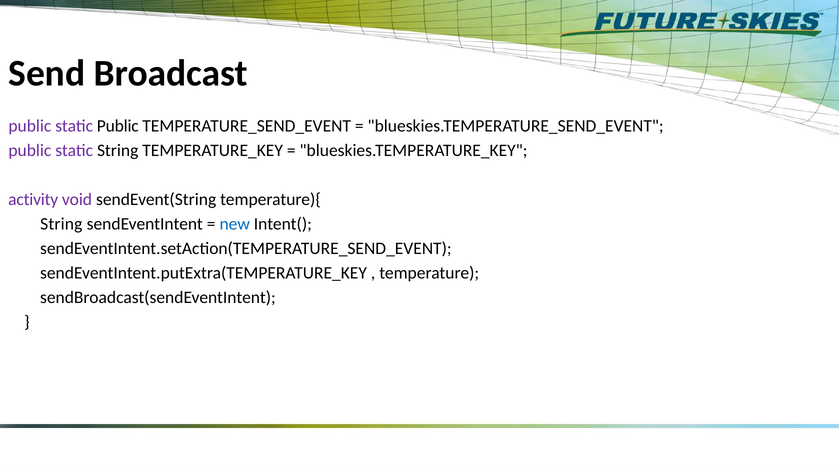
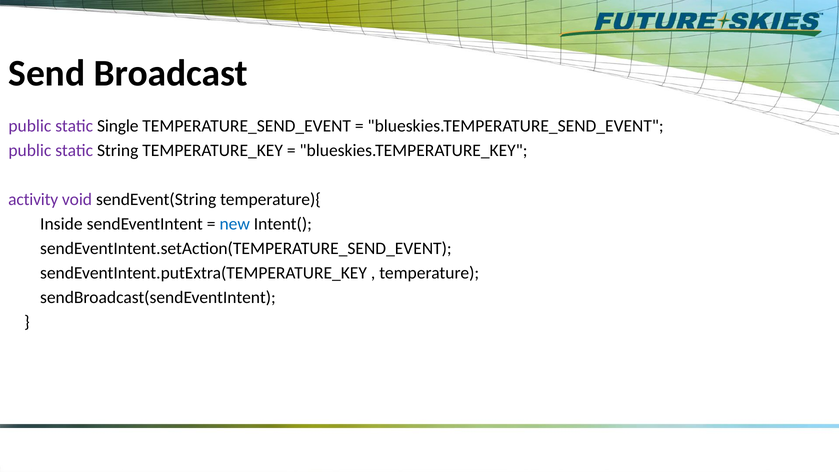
static Public: Public -> Single (118, 126)
String: String -> Inside (61, 224)
